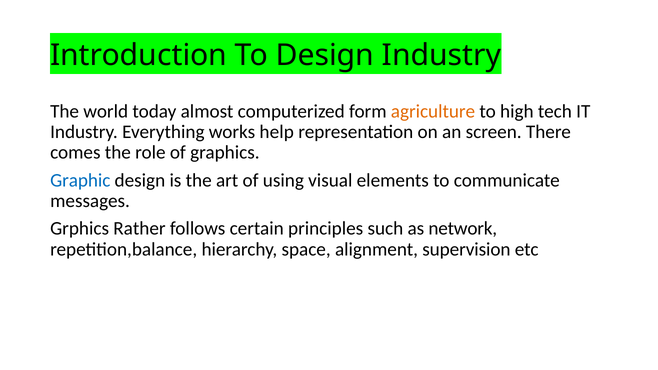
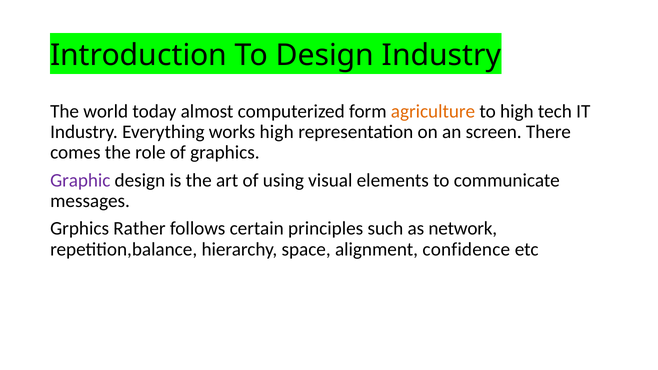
works help: help -> high (277, 132)
Graphic colour: blue -> purple (80, 180)
supervision: supervision -> confidence (466, 249)
